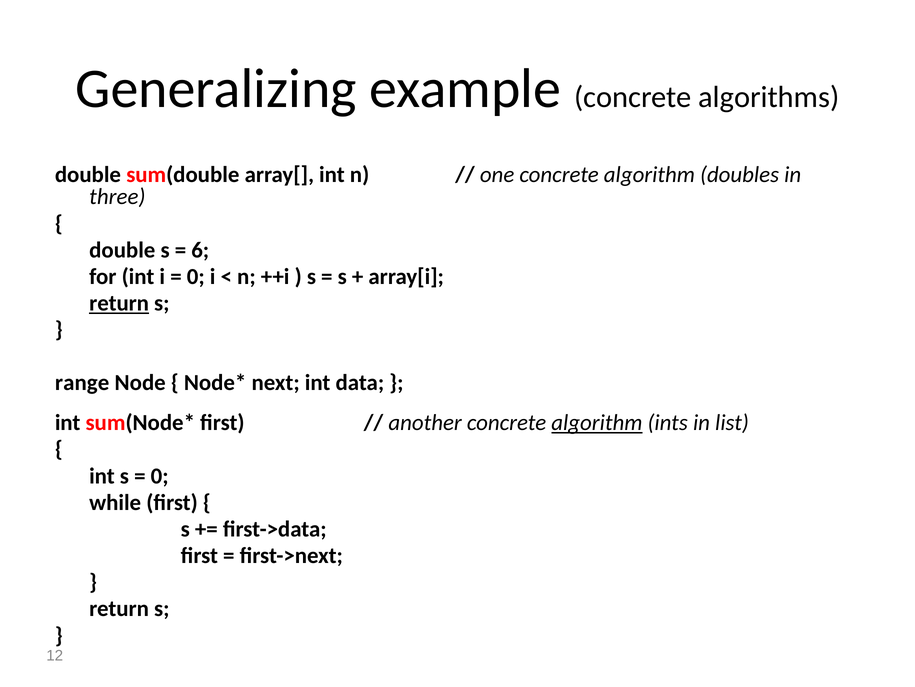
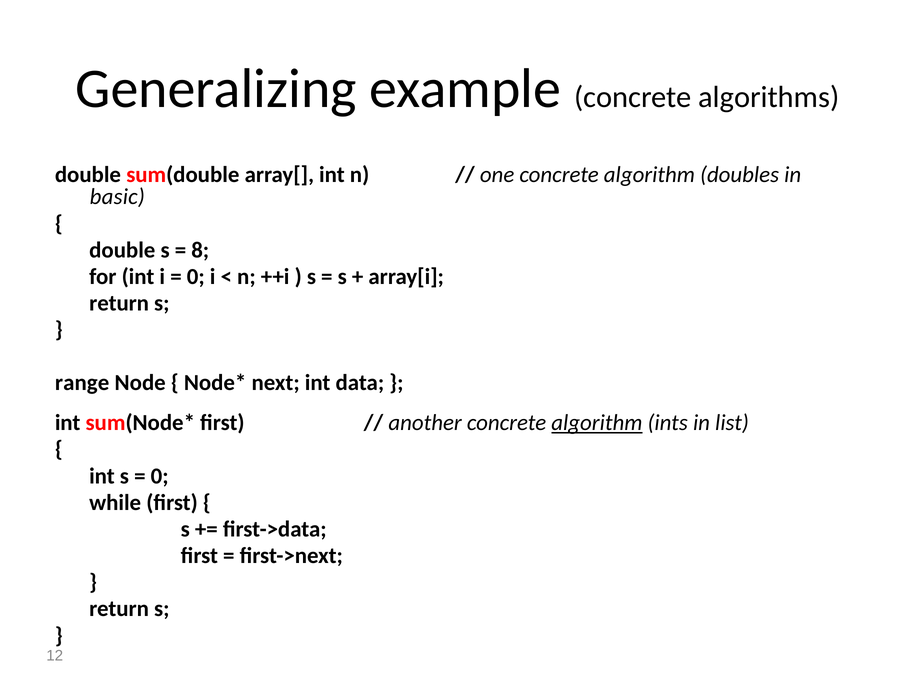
three: three -> basic (117, 197)
6: 6 -> 8 (200, 250)
return underline: present -> none (119, 303)
